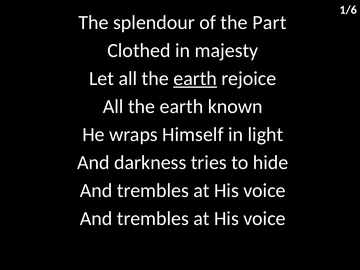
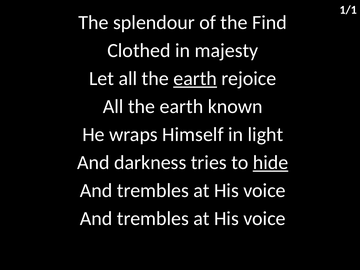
1/6: 1/6 -> 1/1 (348, 10)
Part: Part -> Find (270, 23)
hide underline: none -> present (271, 163)
